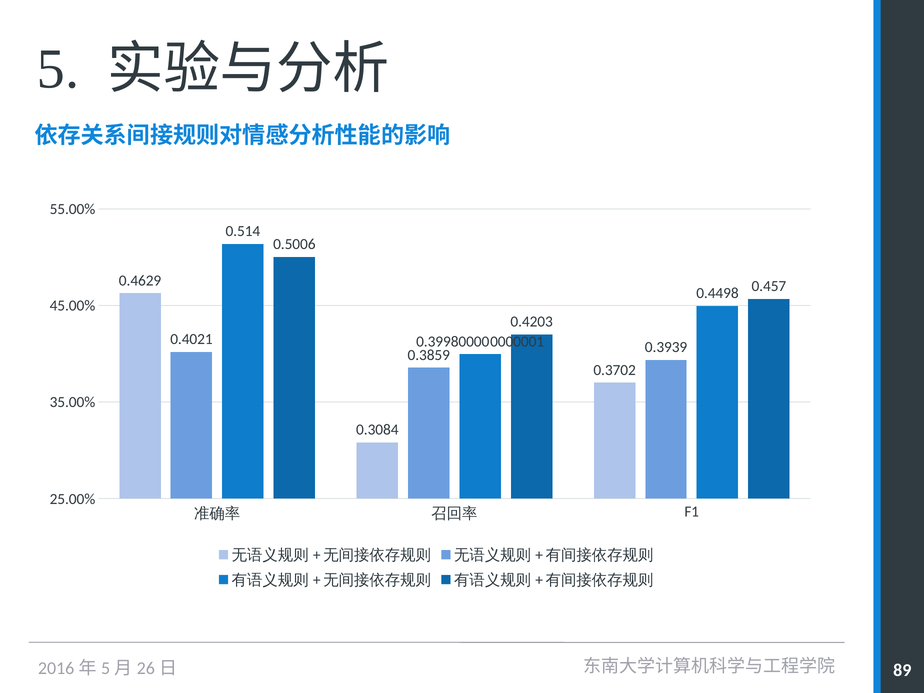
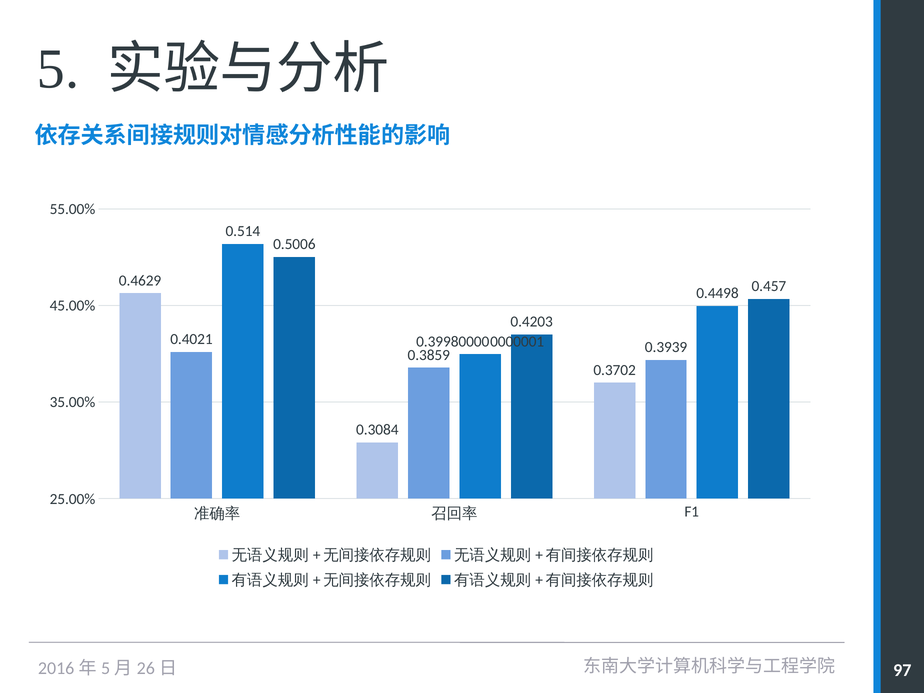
89: 89 -> 97 (902, 670)
